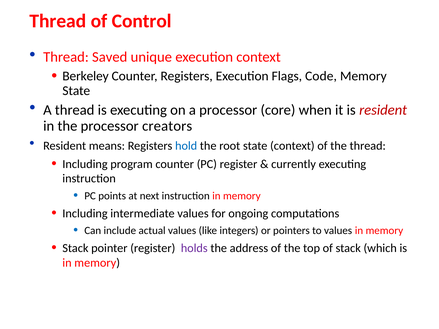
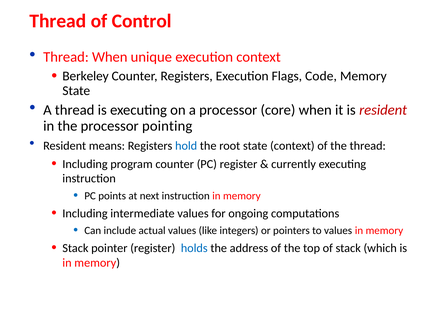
Thread Saved: Saved -> When (110, 57)
creators: creators -> pointing (167, 126)
holds colour: purple -> blue (194, 248)
